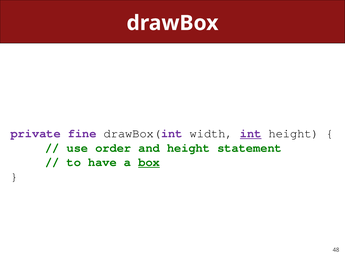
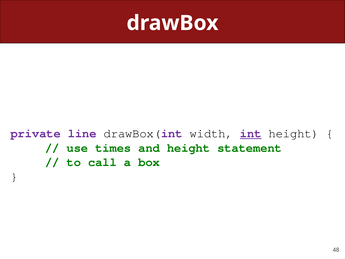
fine: fine -> line (82, 133)
order: order -> times (113, 148)
have: have -> call (102, 162)
box underline: present -> none (149, 162)
